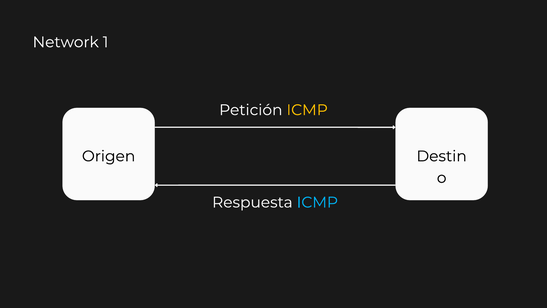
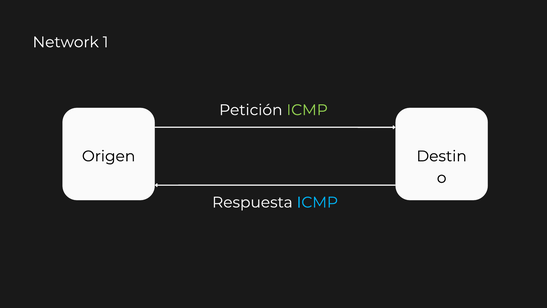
ICMP colour: yellow -> light green (307, 110)
